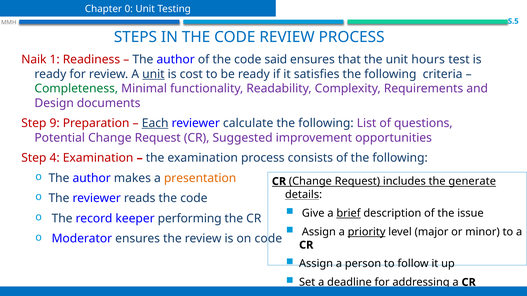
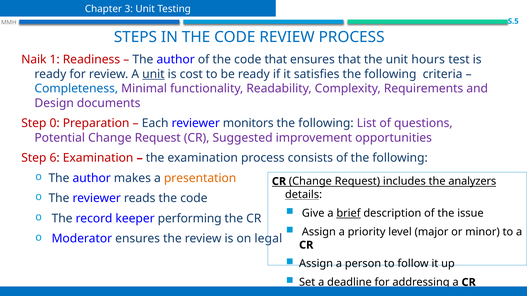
0: 0 -> 3 (129, 9)
code said: said -> that (276, 60)
Completeness colour: green -> blue (76, 89)
9: 9 -> 0 (55, 123)
Each underline: present -> none (155, 123)
calculate: calculate -> monitors (248, 123)
4: 4 -> 6 (55, 158)
generate: generate -> analyzers (472, 182)
priority underline: present -> none (367, 232)
on code: code -> legal (268, 239)
